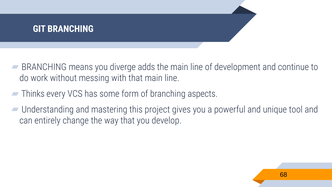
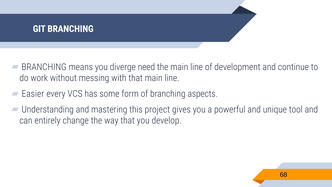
adds: adds -> need (146, 67)
Thinks: Thinks -> Easier (33, 94)
